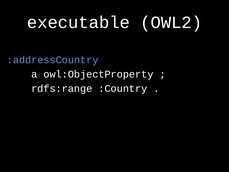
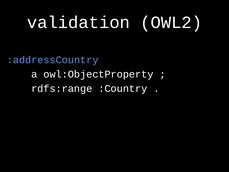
executable: executable -> validation (78, 22)
